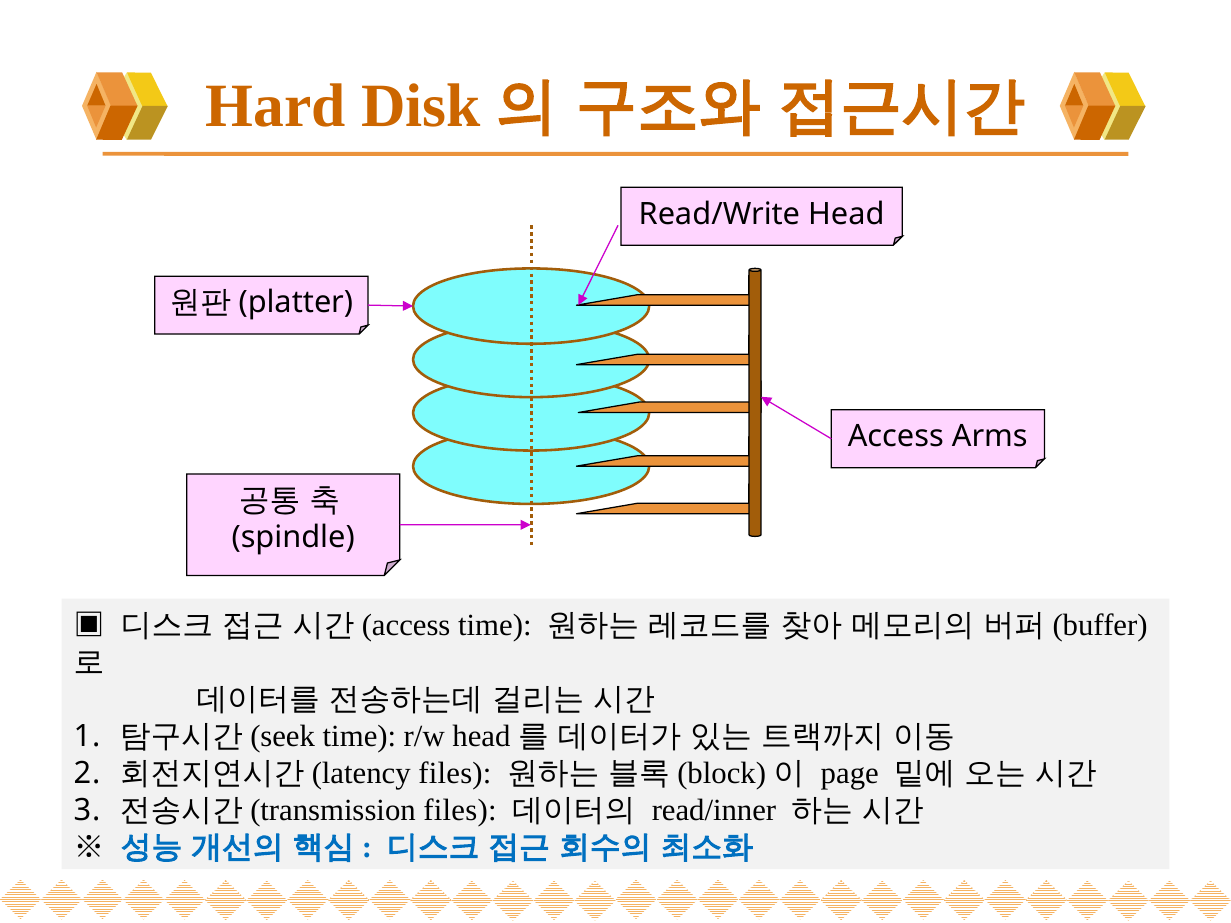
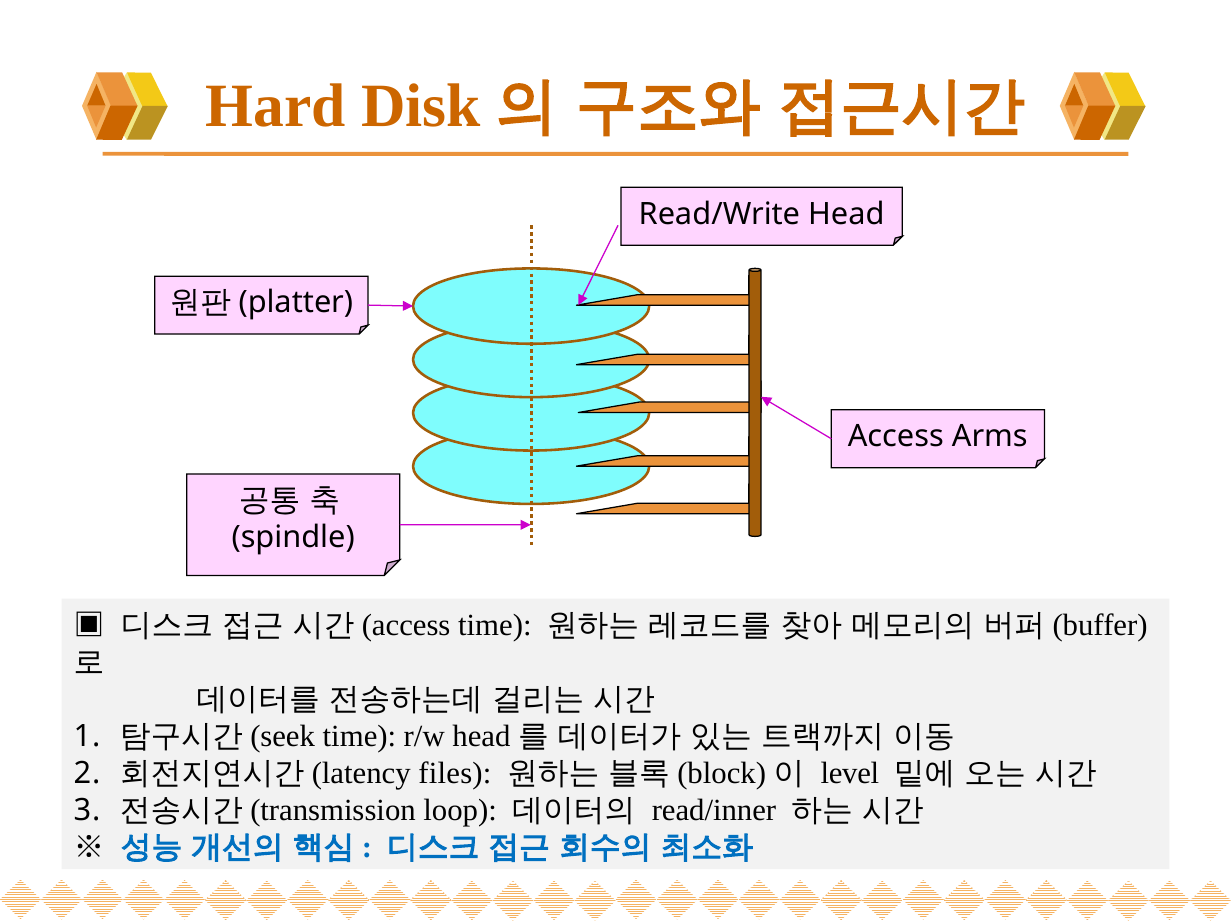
page: page -> level (850, 773)
files: files -> loop (460, 810)
